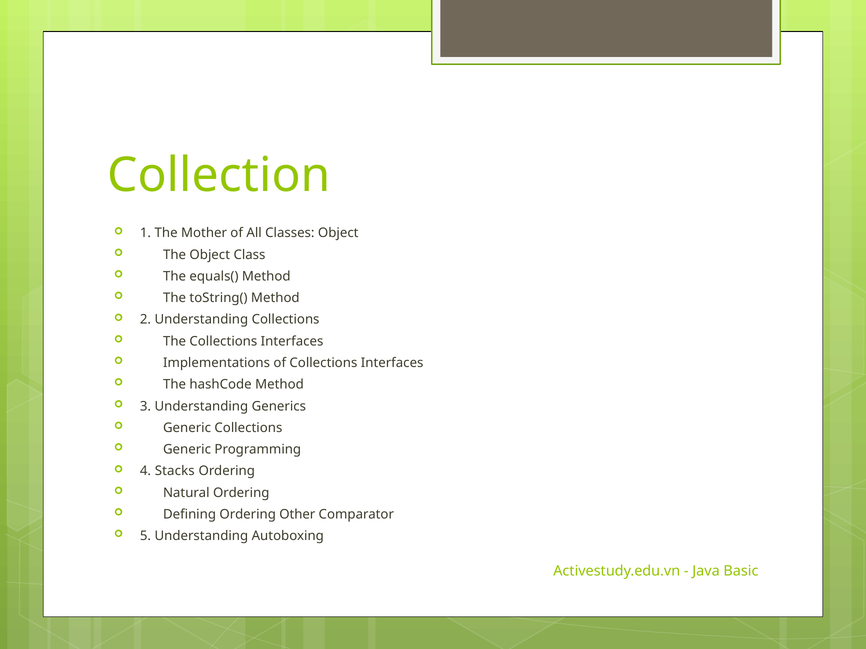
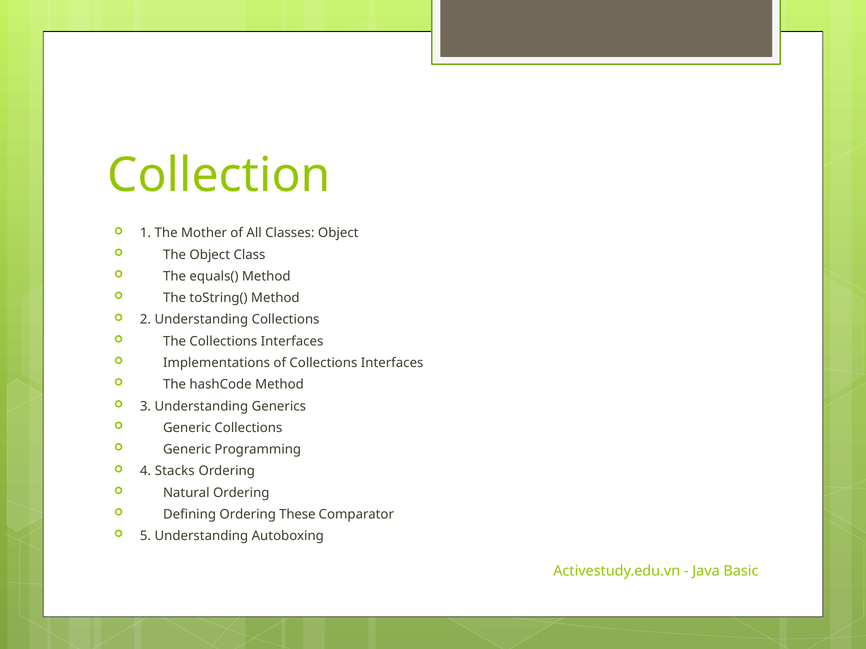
Other: Other -> These (297, 515)
